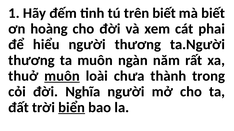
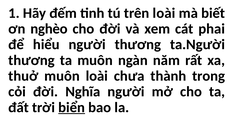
trên biết: biết -> loài (164, 13)
hoàng: hoàng -> nghèo (49, 29)
muôn underline: present -> none (62, 76)
